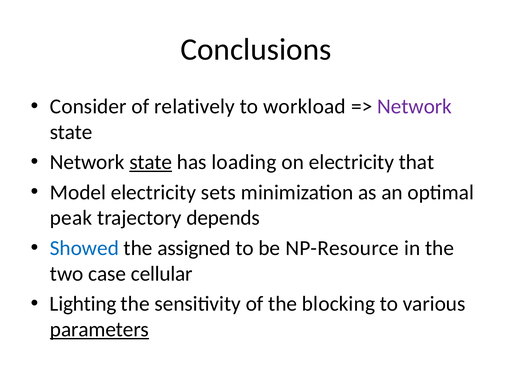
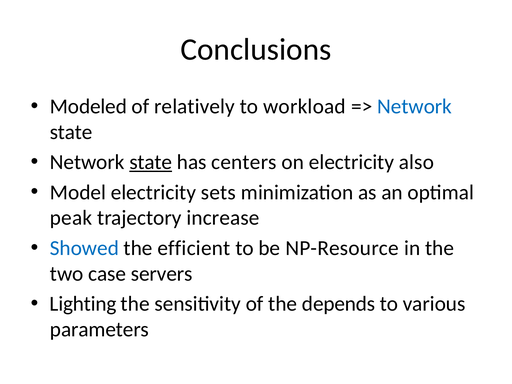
Consider: Consider -> Modeled (88, 106)
Network colour: purple -> blue (415, 106)
loading: loading -> centers (244, 162)
that: that -> also (416, 162)
depends: depends -> increase (223, 218)
assigned: assigned -> efficient (194, 248)
cellular: cellular -> servers (162, 274)
blocking: blocking -> depends (339, 304)
parameters underline: present -> none (99, 329)
